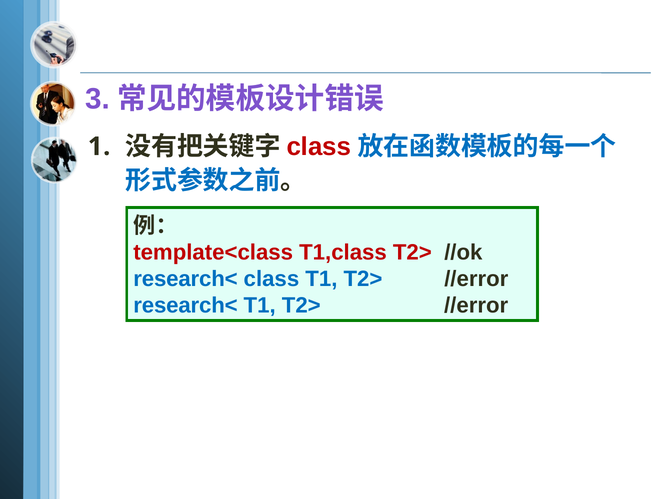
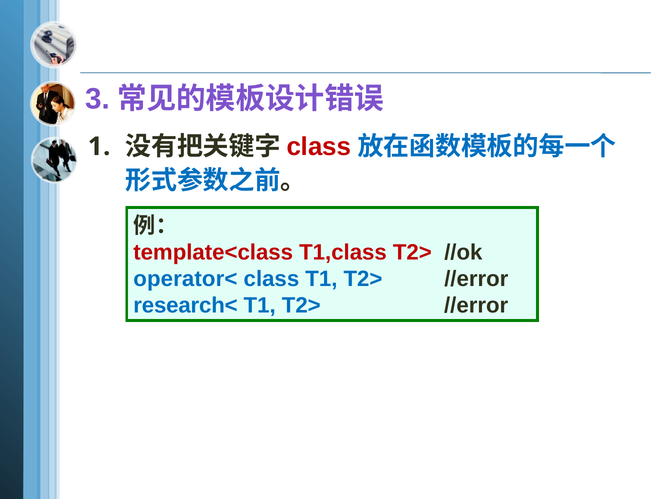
research<: research< -> operator< (185, 279)
